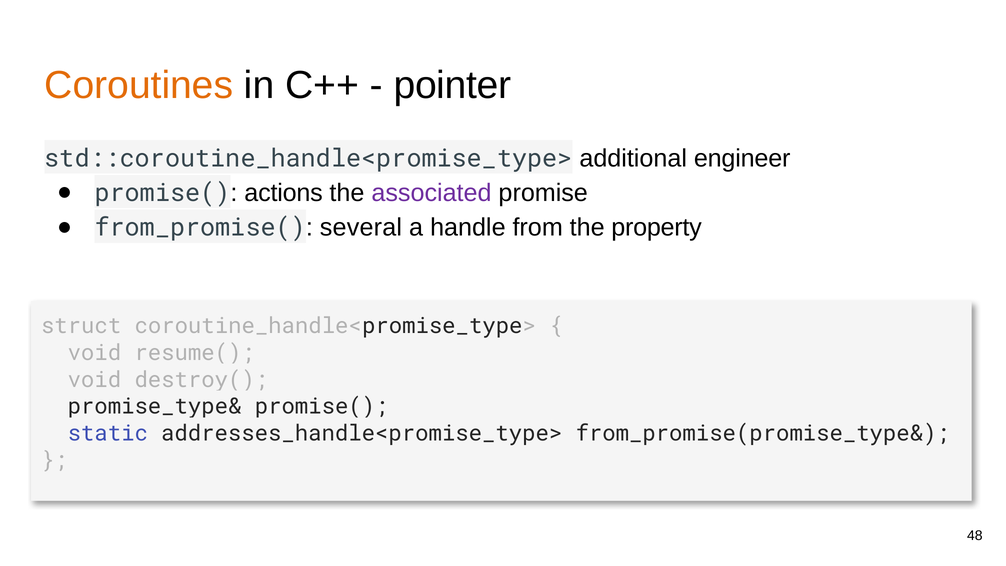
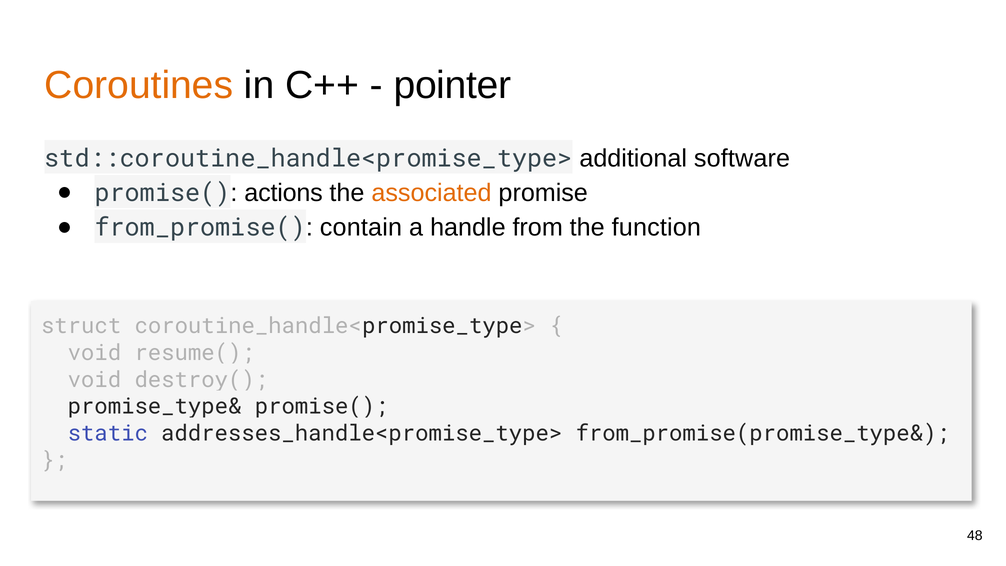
engineer: engineer -> software (742, 158)
associated colour: purple -> orange (431, 193)
several: several -> contain (361, 228)
property: property -> function (656, 228)
